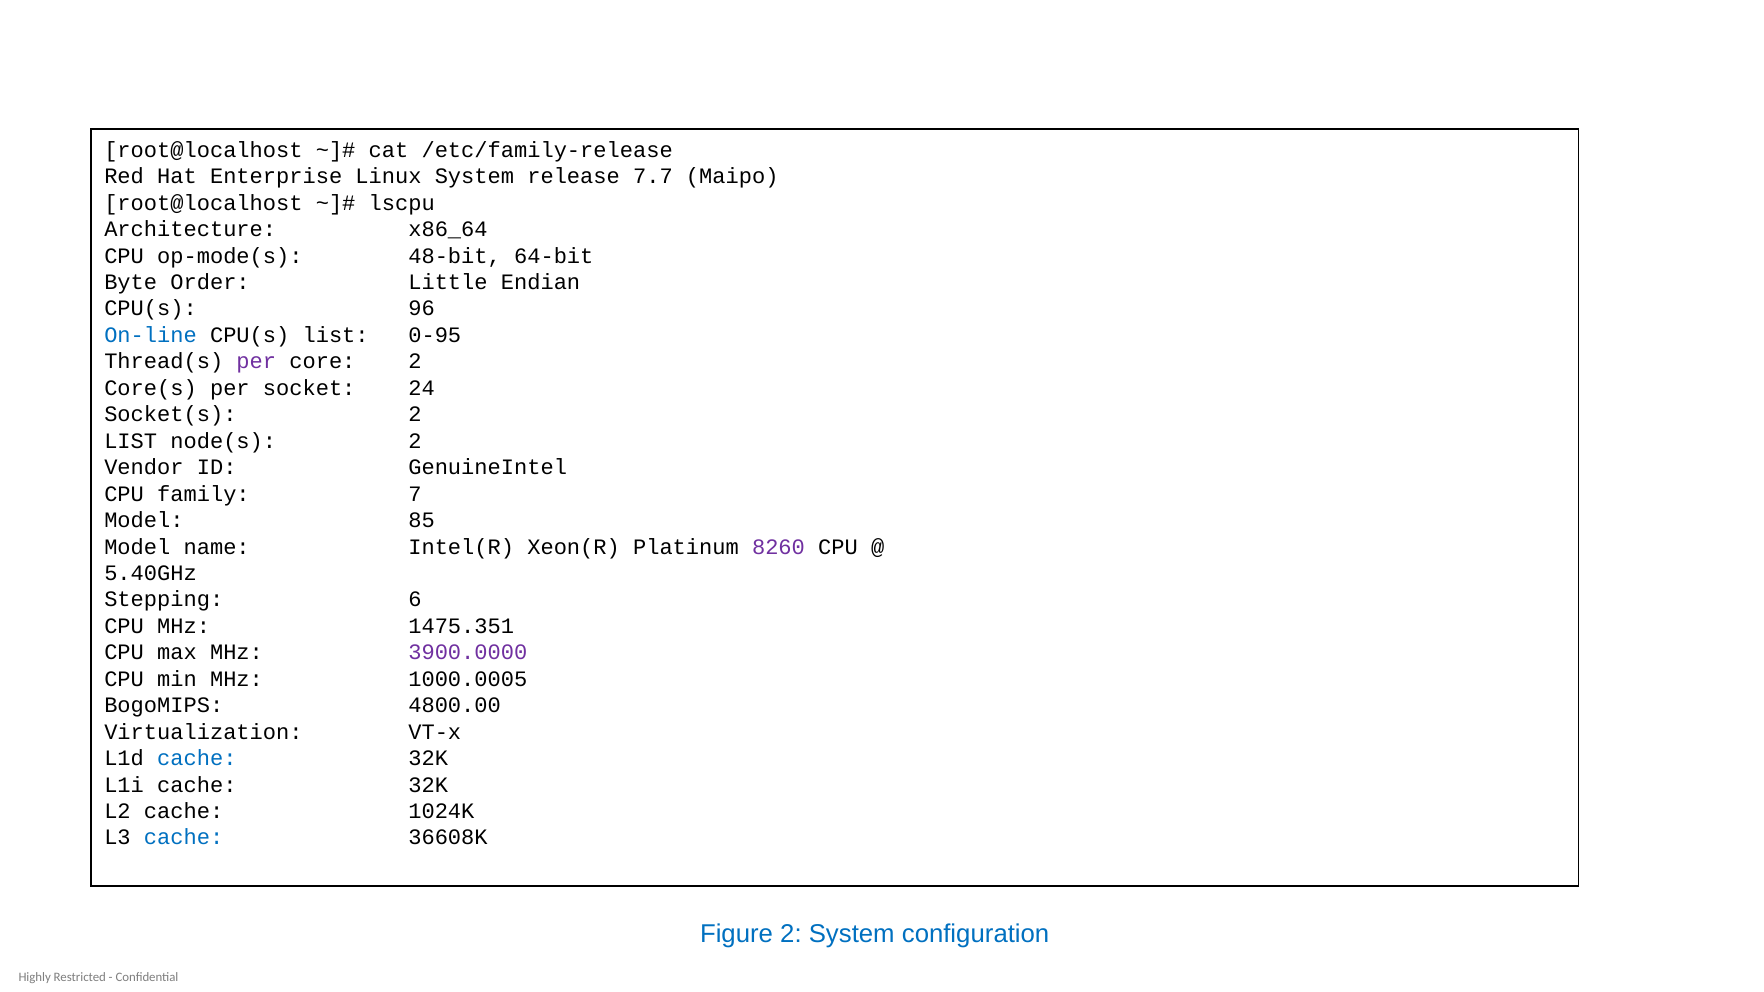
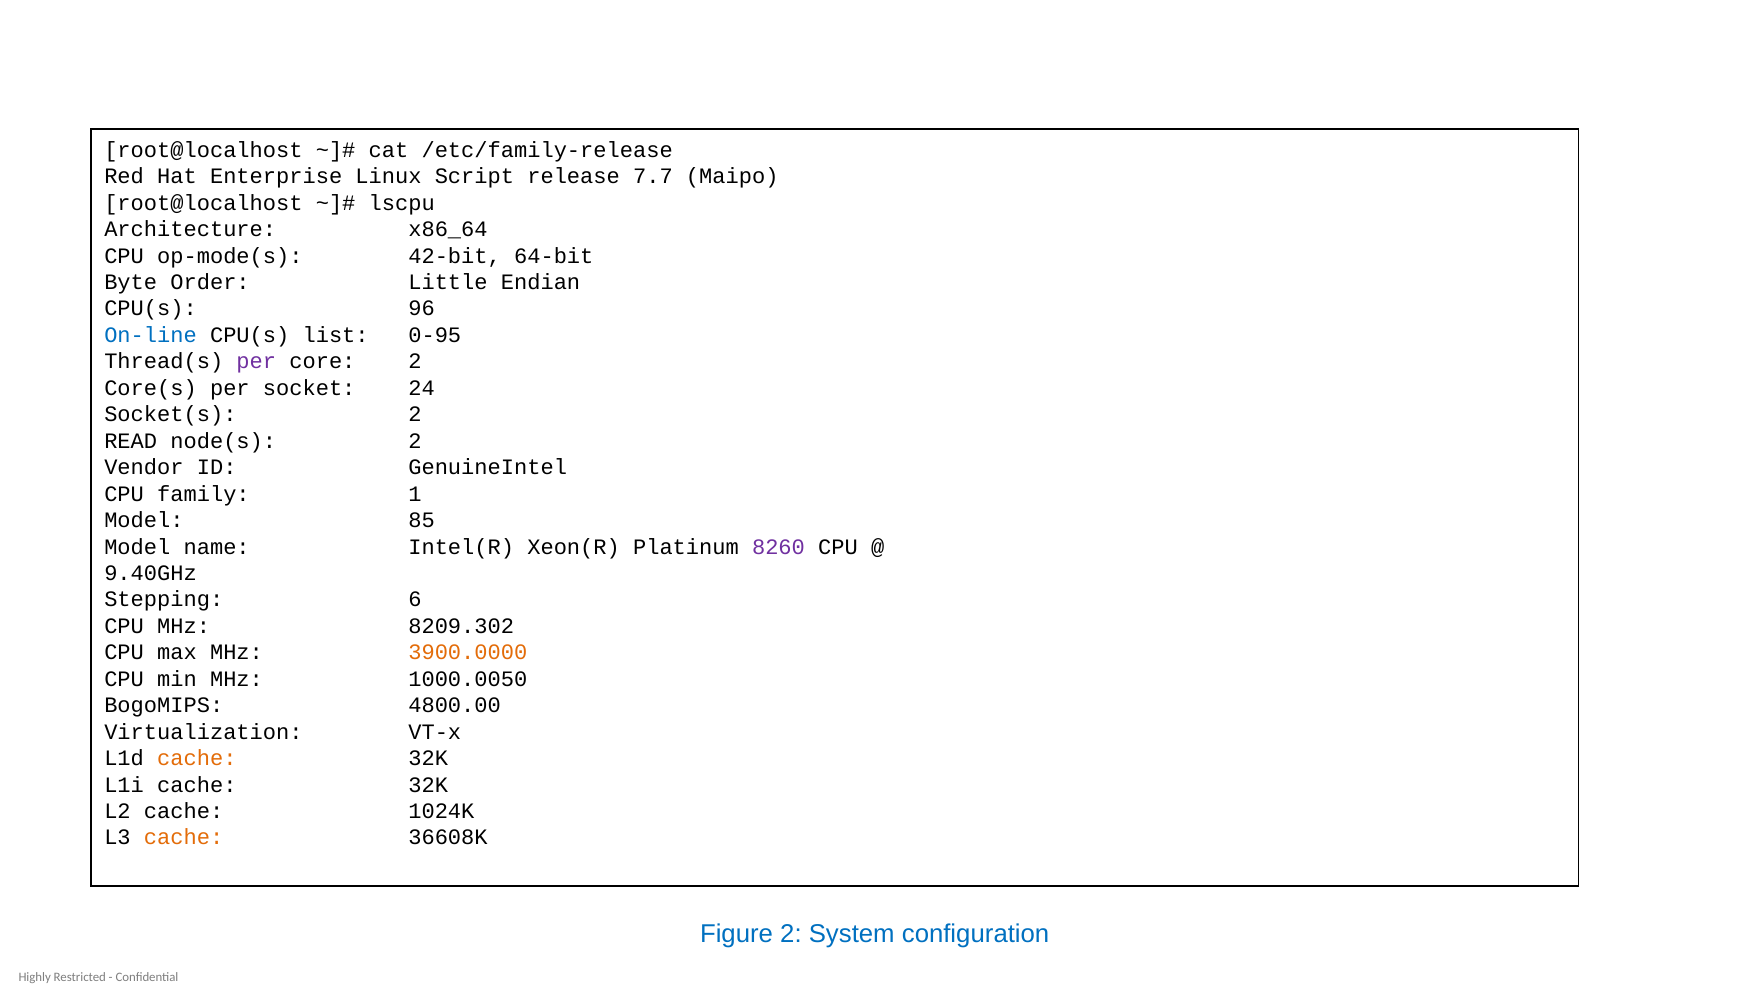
Linux System: System -> Script (474, 176)
48-bit: 48-bit -> 42-bit (455, 256)
LIST: LIST -> READ (131, 441)
7: 7 -> 1 (415, 494)
5.40GHz: 5.40GHz -> 9.40GHz (151, 573)
1475.351: 1475.351 -> 8209.302 (461, 626)
3900.0000 colour: purple -> orange (468, 653)
1000.0005: 1000.0005 -> 1000.0050 (468, 679)
cache colour: blue -> orange (197, 759)
cache colour: blue -> orange (184, 838)
